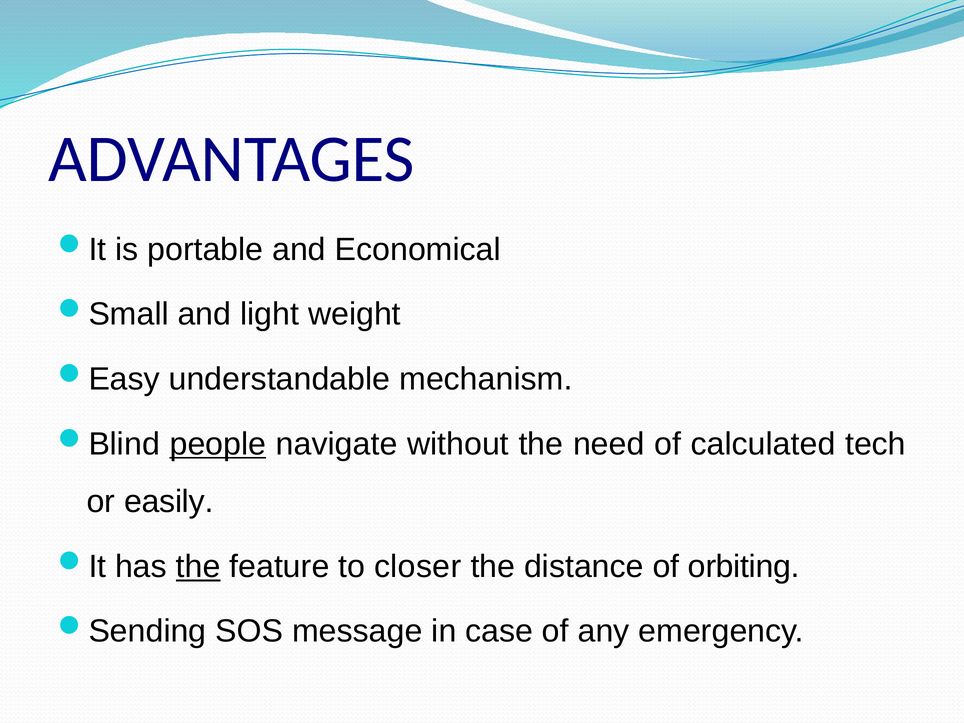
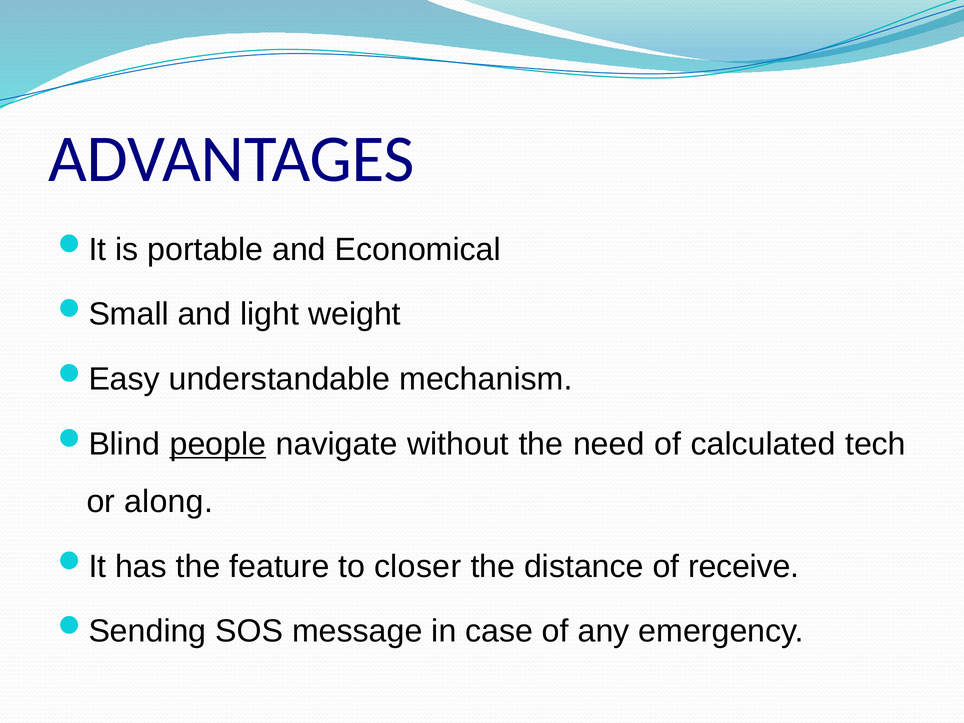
easily: easily -> along (168, 502)
the underline: present -> none (198, 567)
orbiting: orbiting -> receive (744, 567)
